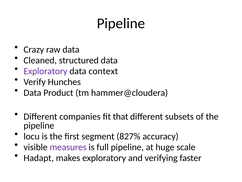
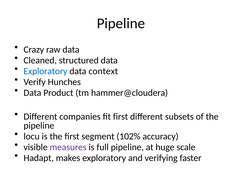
Exploratory colour: purple -> blue (45, 71)
fit that: that -> first (121, 116)
827%: 827% -> 102% (128, 136)
